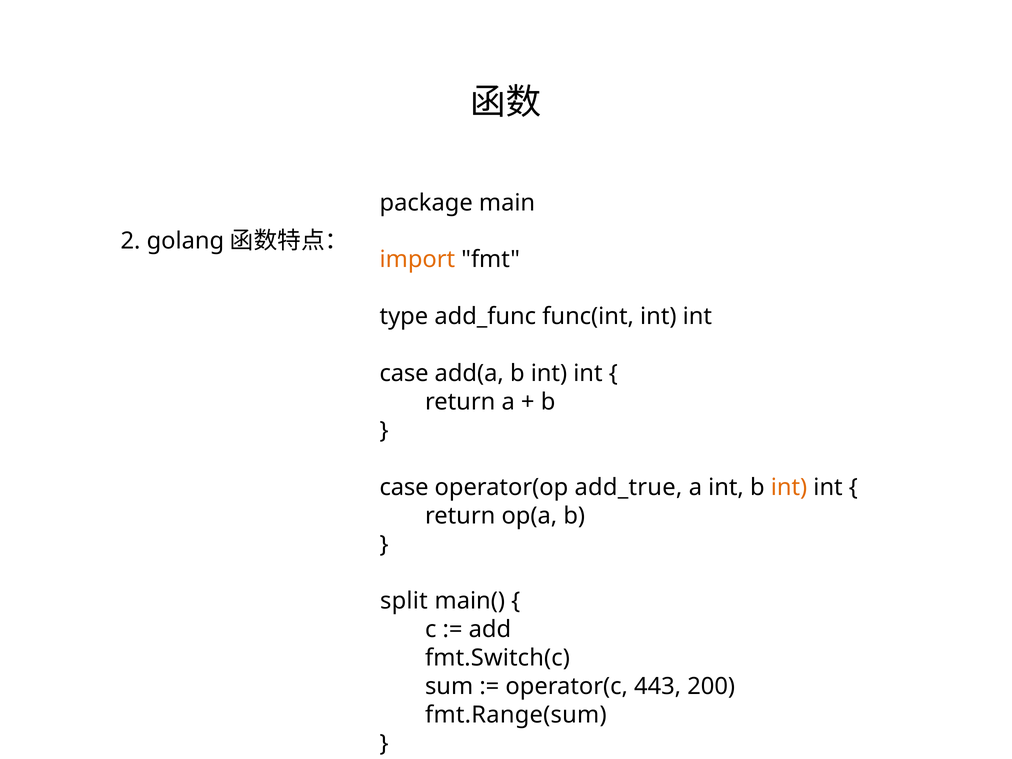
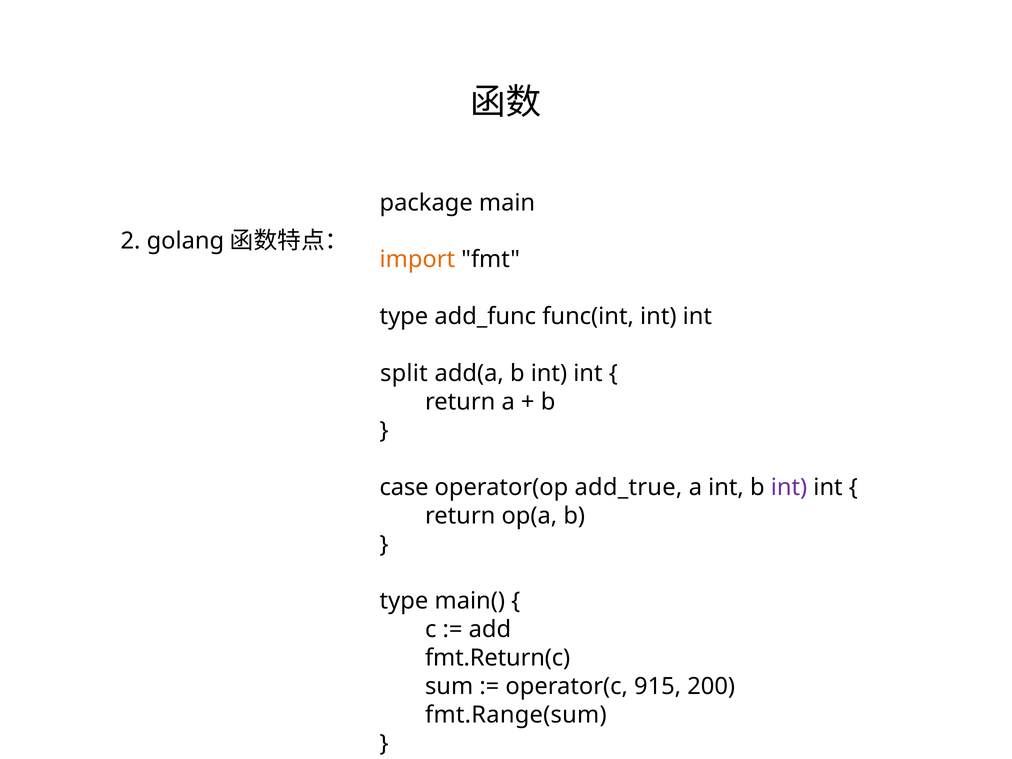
case: case -> split (404, 373)
int colour: orange -> purple (789, 487)
split: split -> type (404, 601)
fmt.Switch(c: fmt.Switch(c -> fmt.Return(c (498, 658)
443: 443 -> 915 (658, 687)
